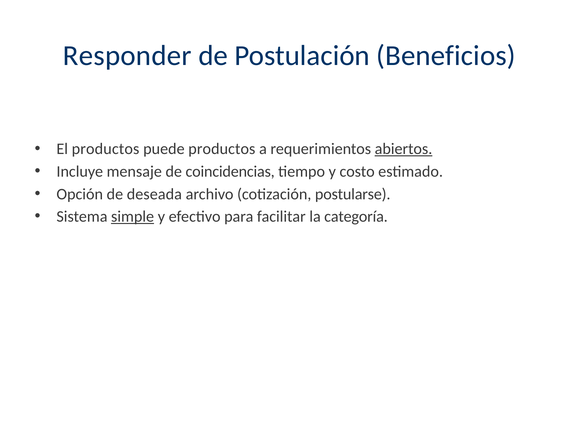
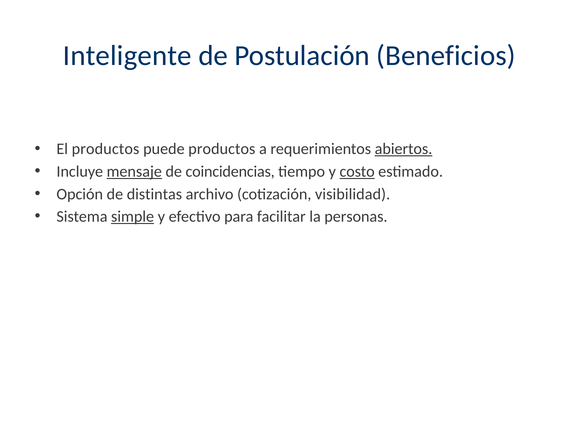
Responder: Responder -> Inteligente (127, 56)
mensaje underline: none -> present (134, 172)
costo underline: none -> present (357, 172)
deseada: deseada -> distintas (154, 194)
postularse: postularse -> visibilidad (353, 194)
categoría: categoría -> personas (356, 217)
